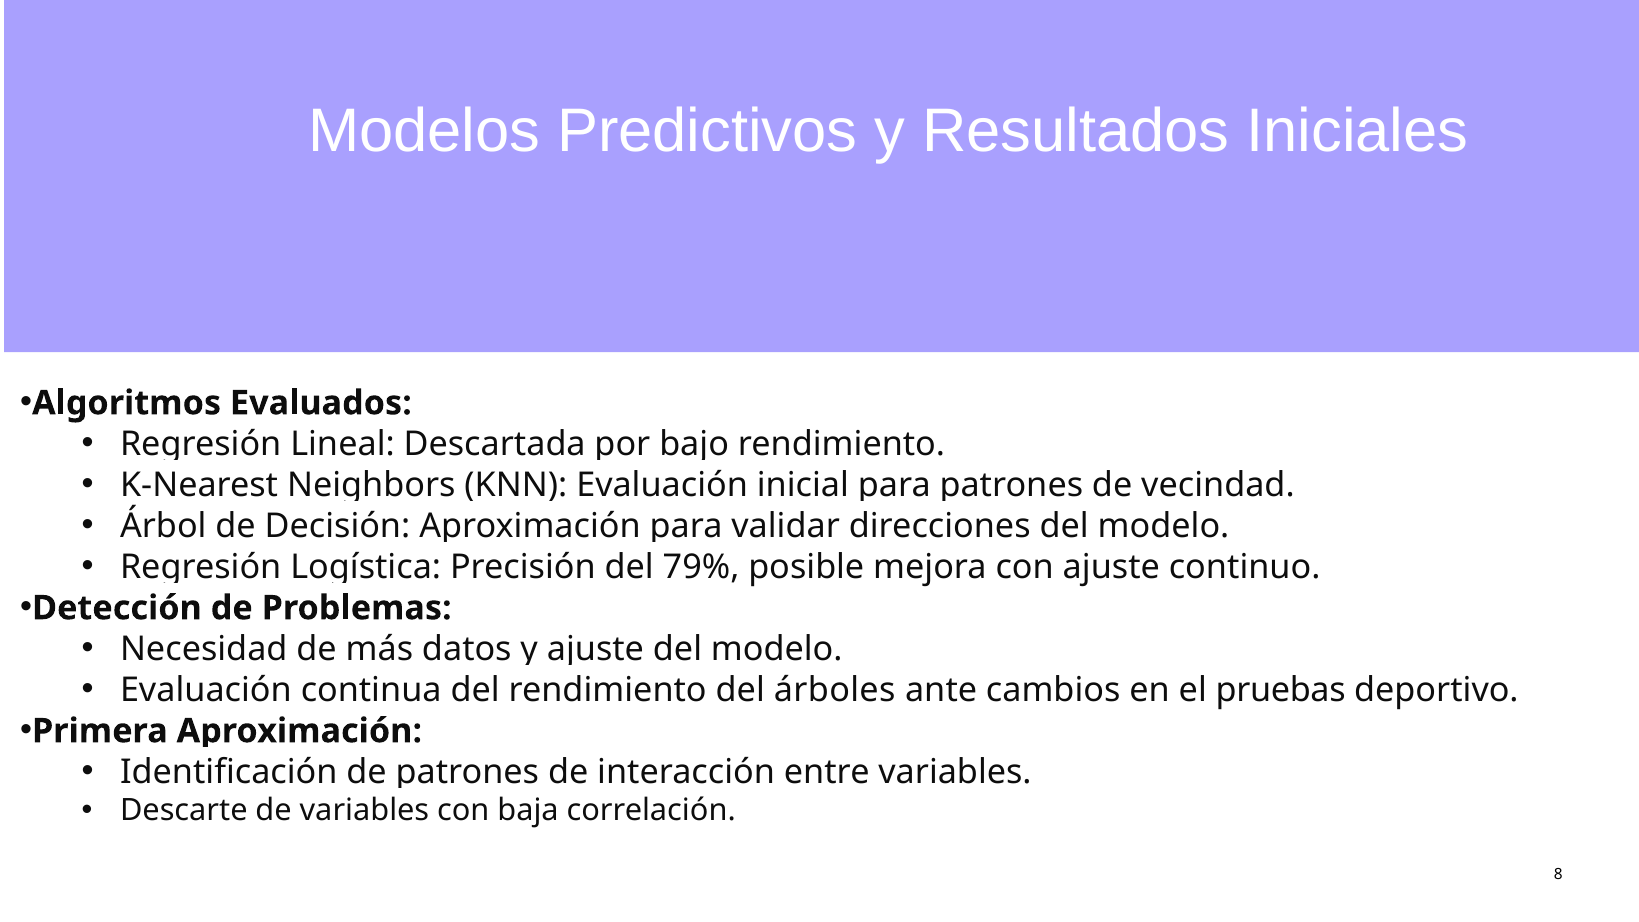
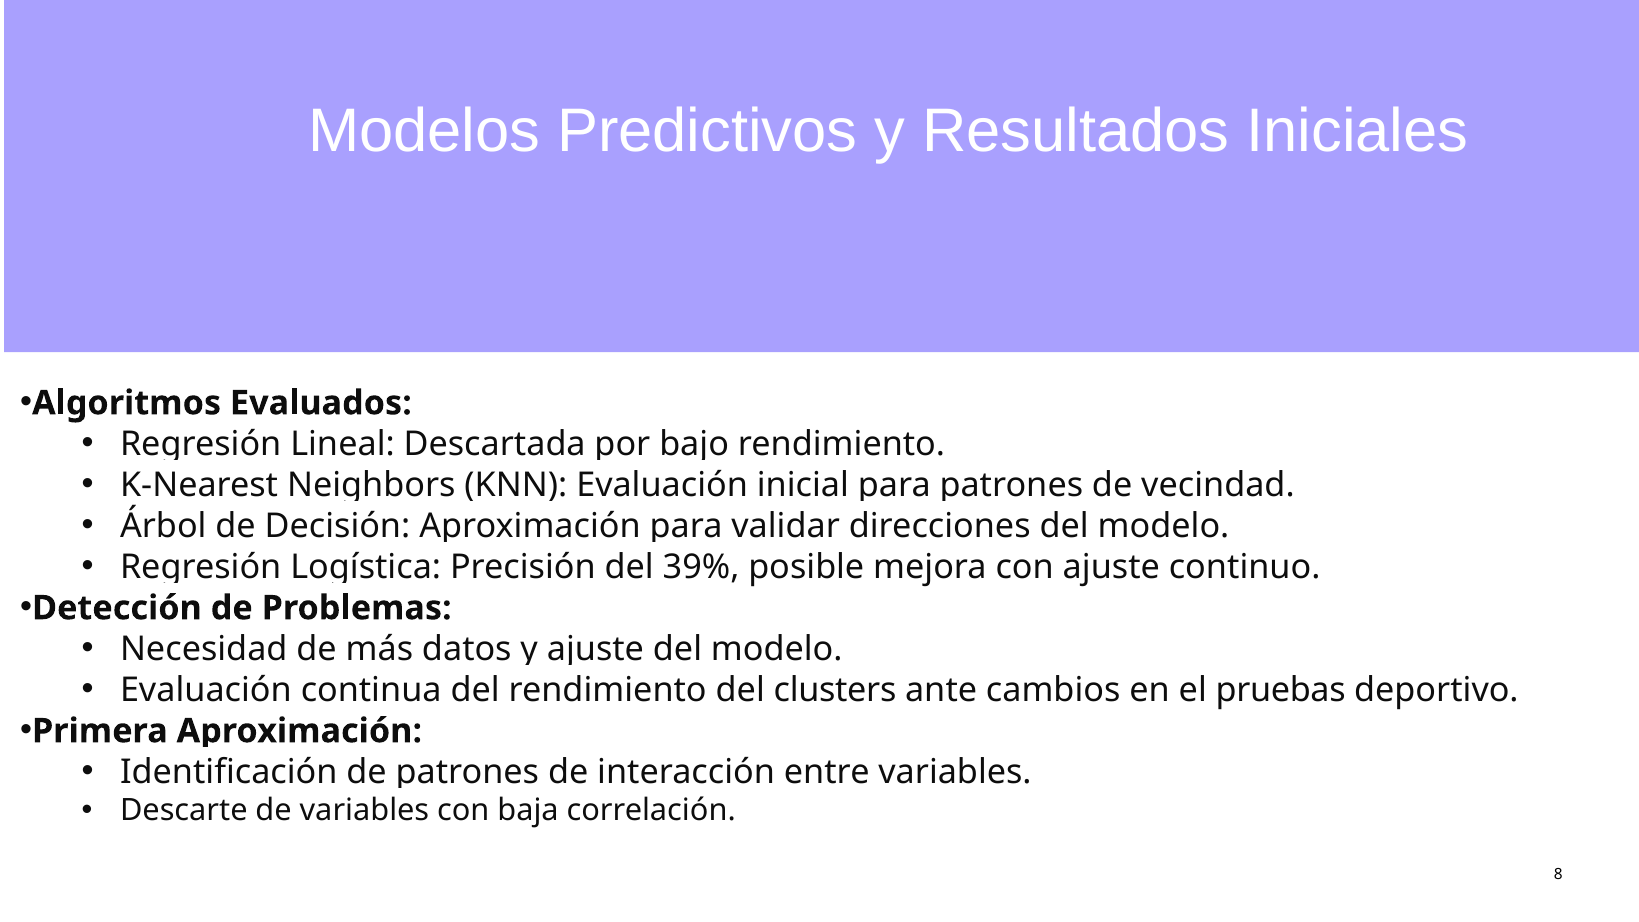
79%: 79% -> 39% (701, 567)
árboles: árboles -> clusters (835, 690)
